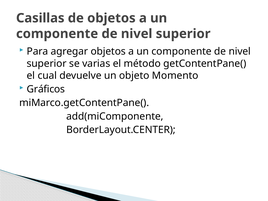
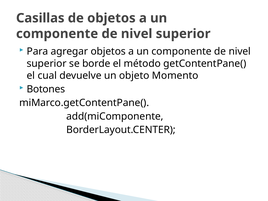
varias: varias -> borde (96, 64)
Gráficos: Gráficos -> Botones (46, 89)
